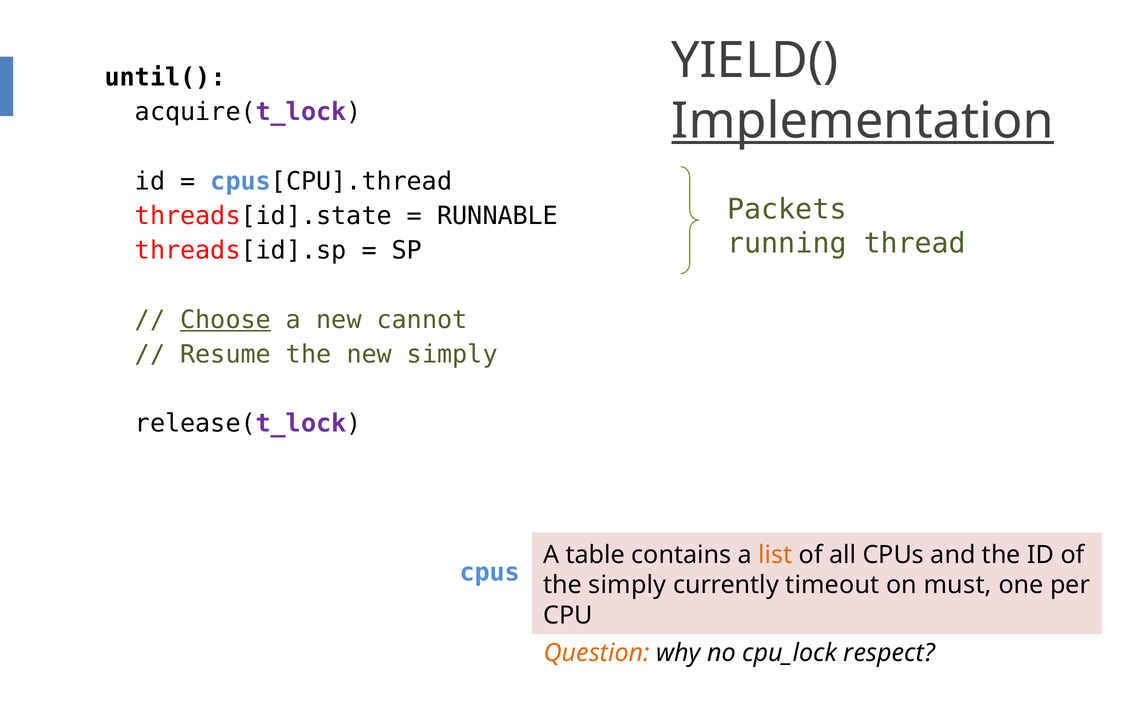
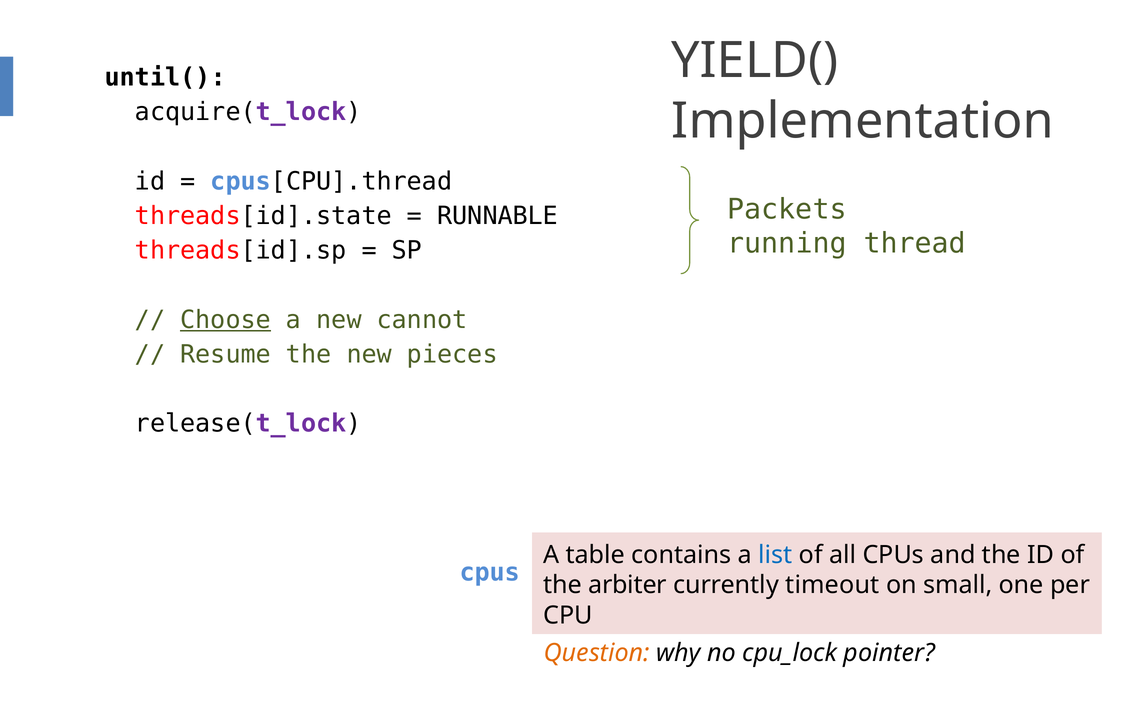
Implementation underline: present -> none (863, 121)
new simply: simply -> pieces (452, 354)
list colour: orange -> blue (775, 555)
the simply: simply -> arbiter (628, 585)
must: must -> small (958, 585)
respect: respect -> pointer (889, 653)
